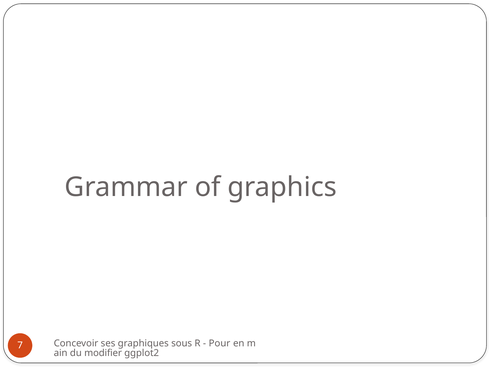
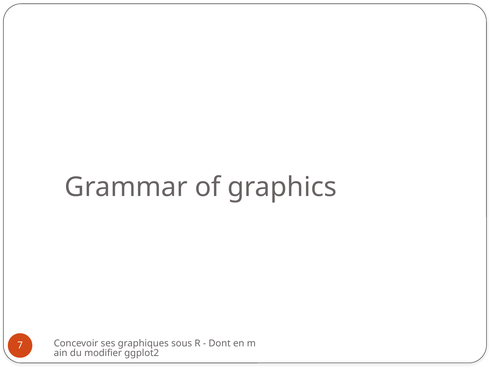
Pour: Pour -> Dont (220, 343)
